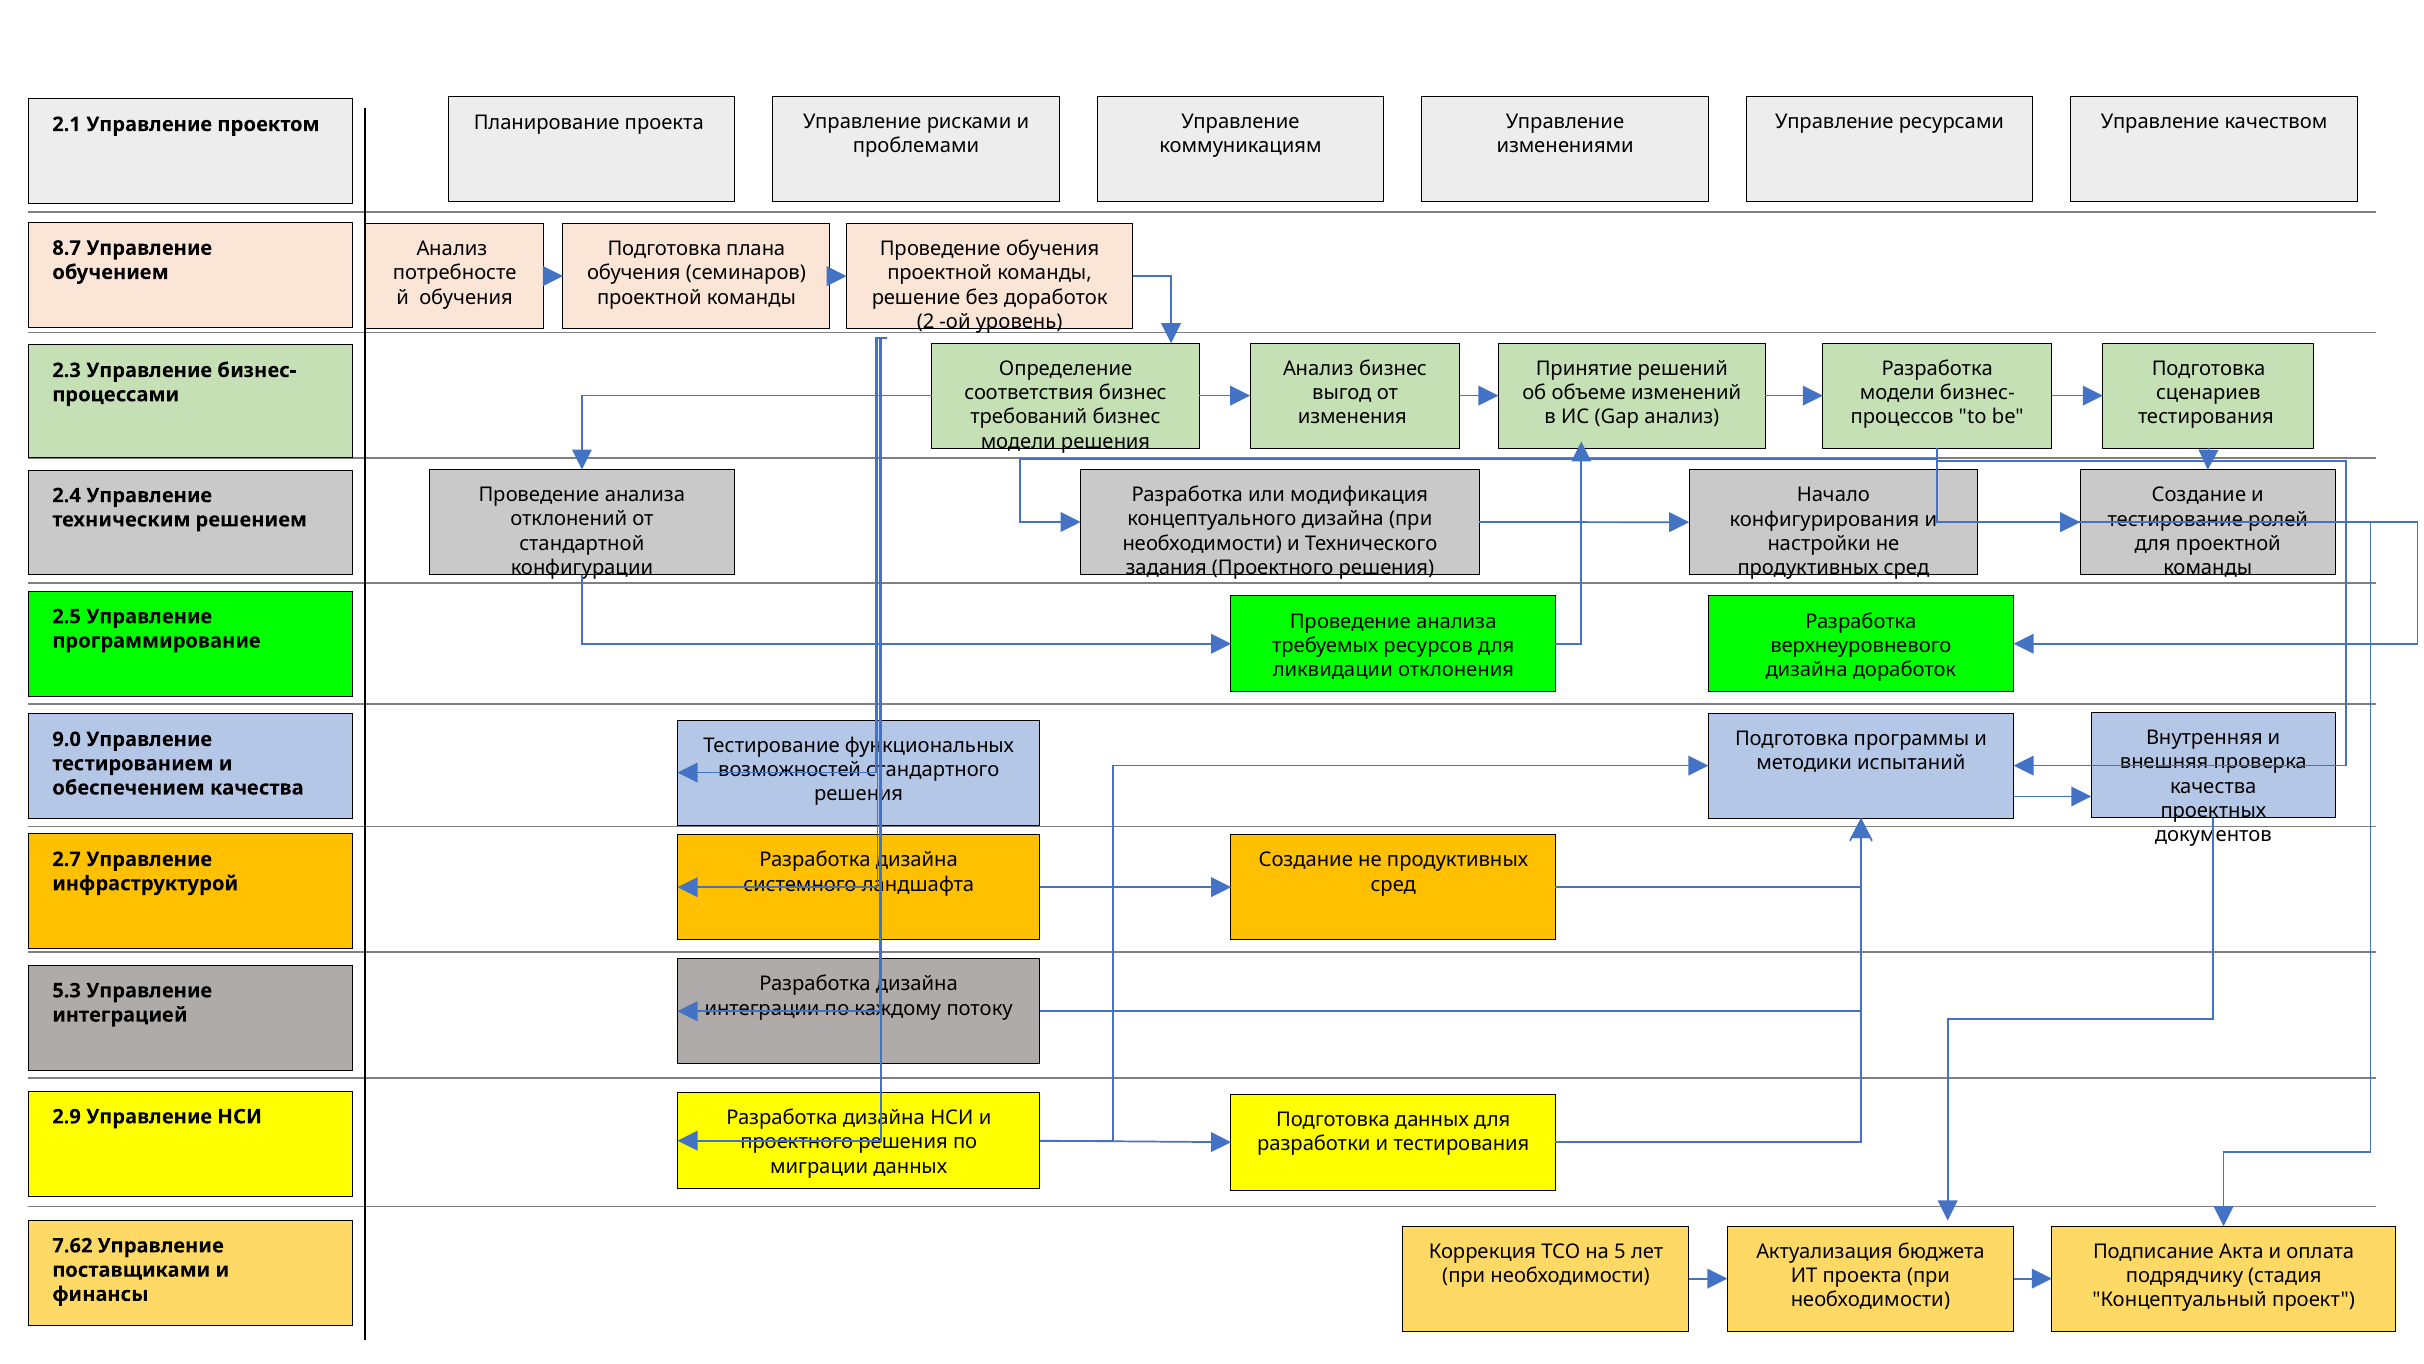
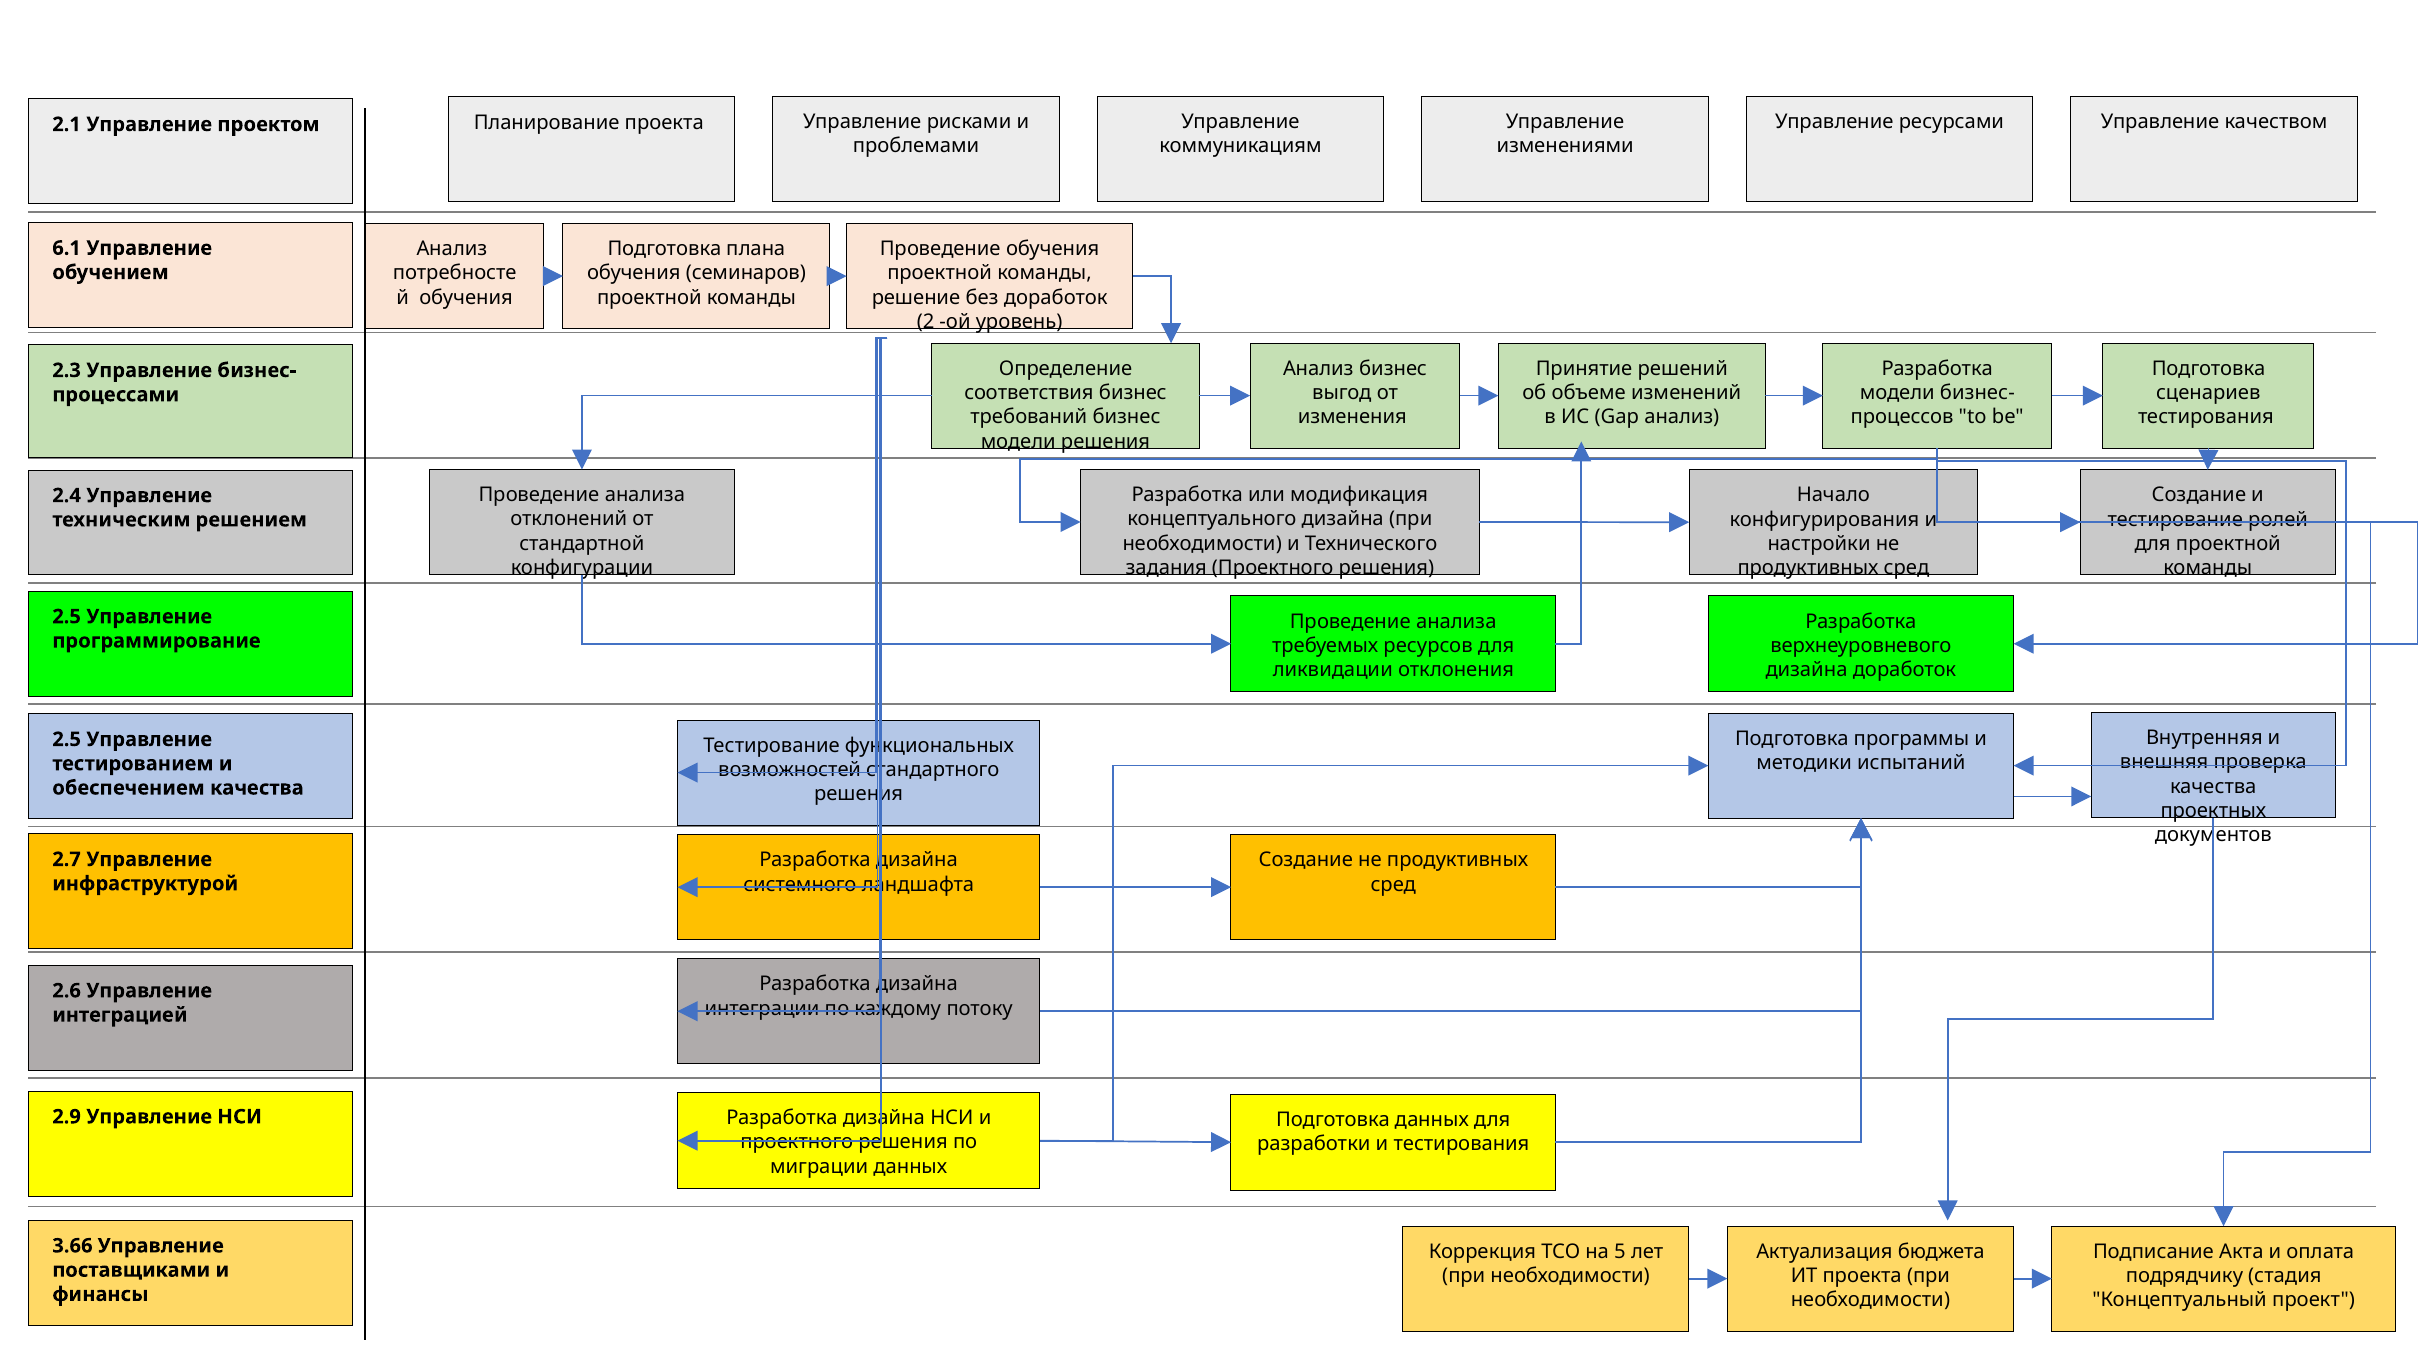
8.7: 8.7 -> 6.1 (67, 248)
9.0: 9.0 -> 2.5 (67, 739)
5.3: 5.3 -> 2.6 (67, 990)
7.62: 7.62 -> 3.66 (72, 1245)
